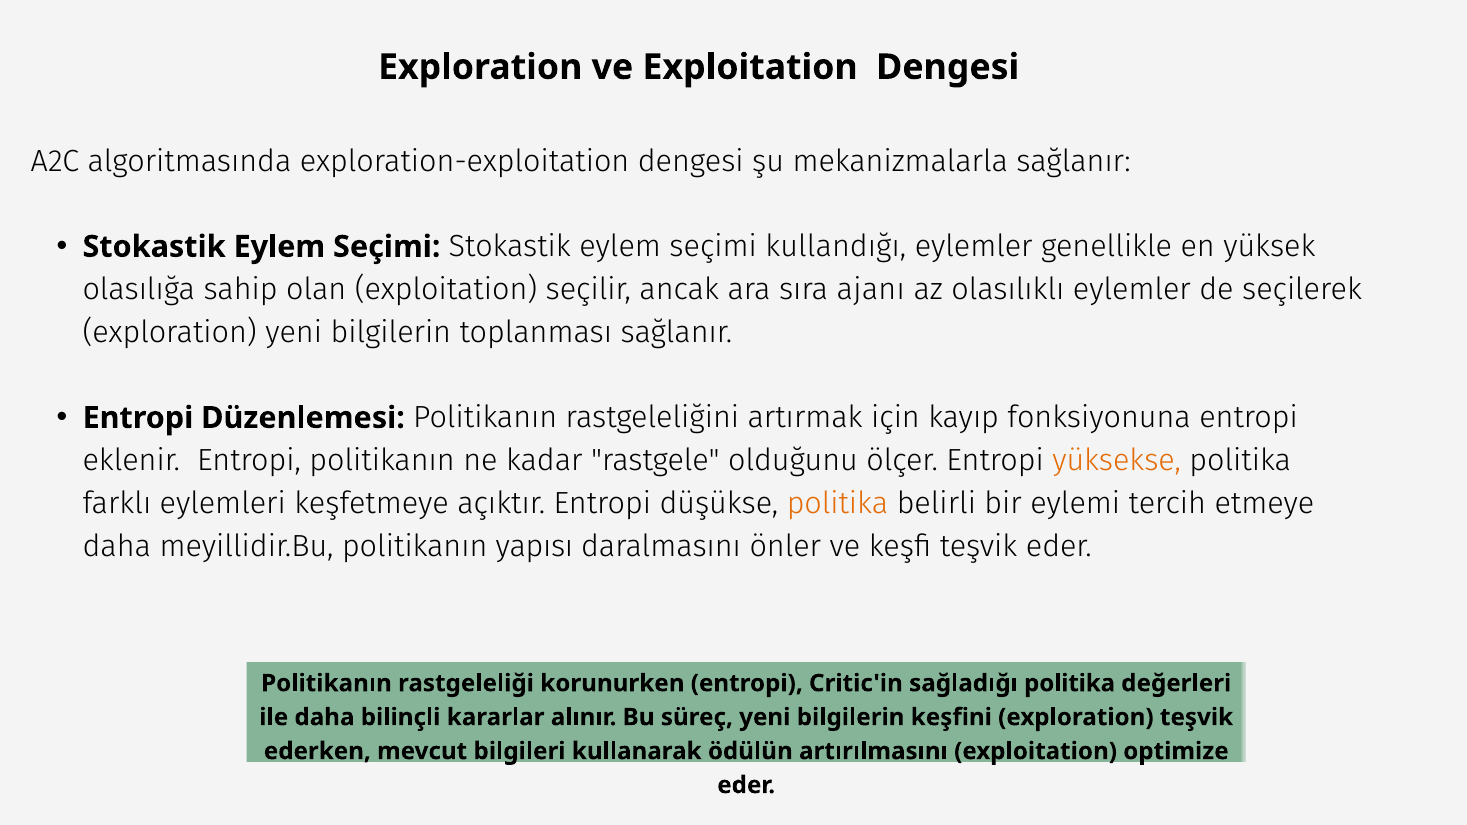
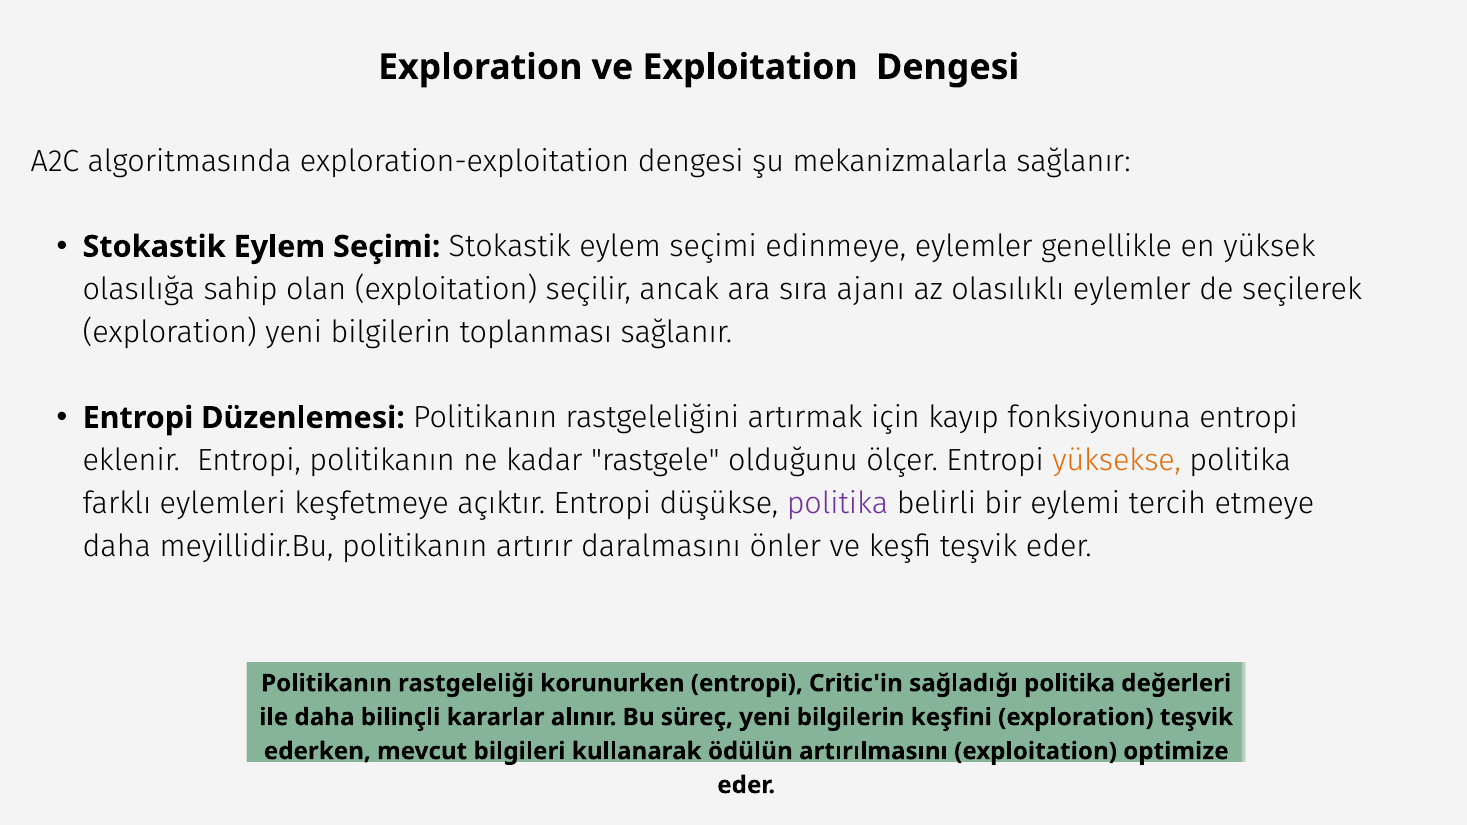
kullandığı: kullandığı -> edinmeye (836, 247)
politika colour: orange -> purple (838, 504)
yapısı: yapısı -> artırır (534, 546)
